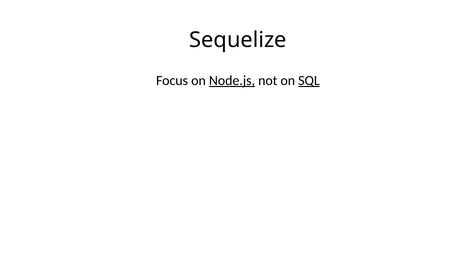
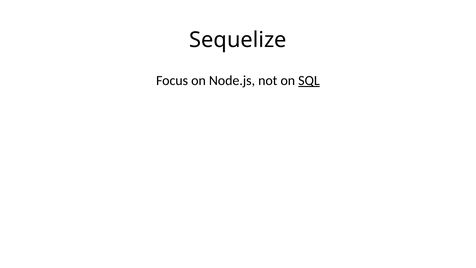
Node.js underline: present -> none (232, 80)
